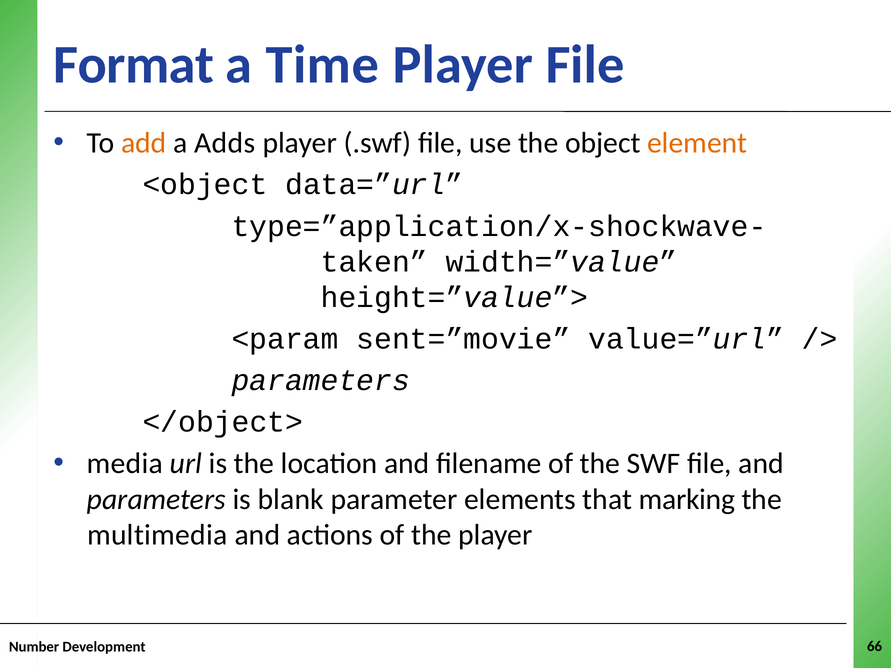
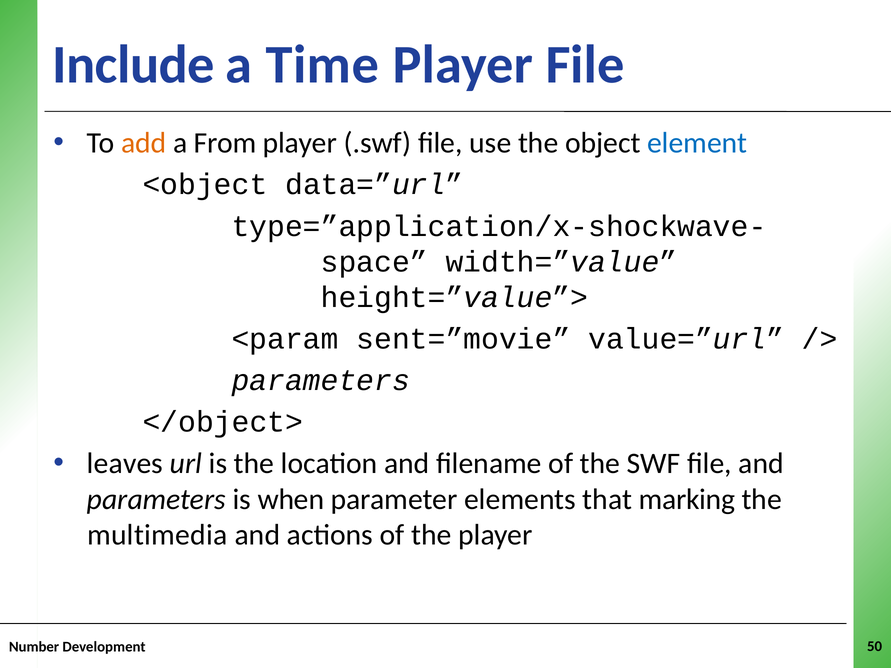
Format: Format -> Include (134, 65)
Adds: Adds -> From (225, 143)
element colour: orange -> blue (697, 143)
taken: taken -> space (374, 262)
media: media -> leaves (125, 464)
blank: blank -> when (291, 500)
66: 66 -> 50 (875, 647)
